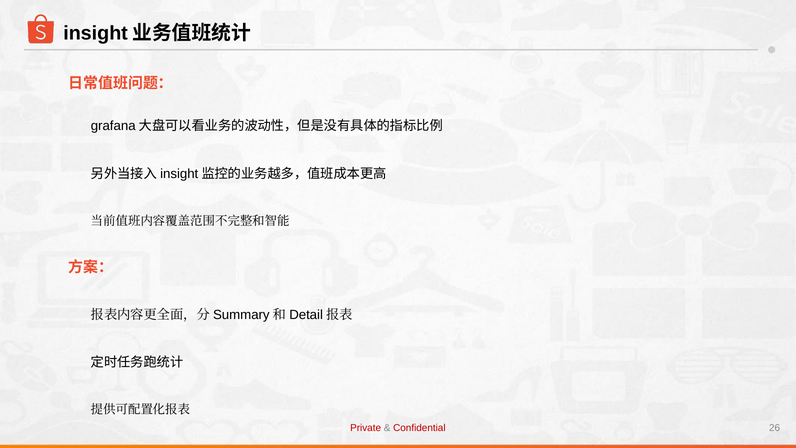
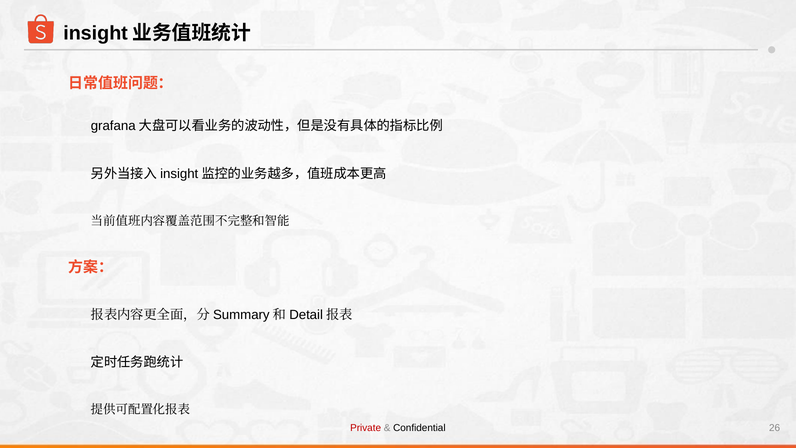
Confidential colour: red -> black (419, 428)
